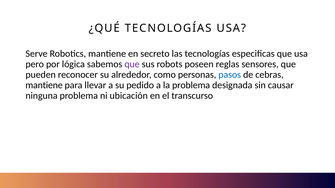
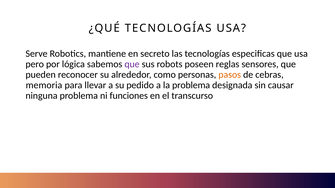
pasos colour: blue -> orange (230, 75)
mantiene: mantiene -> memoria (44, 85)
ubicación: ubicación -> funciones (129, 96)
